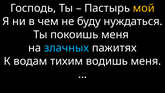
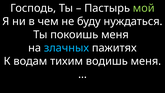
мой colour: yellow -> light green (144, 8)
